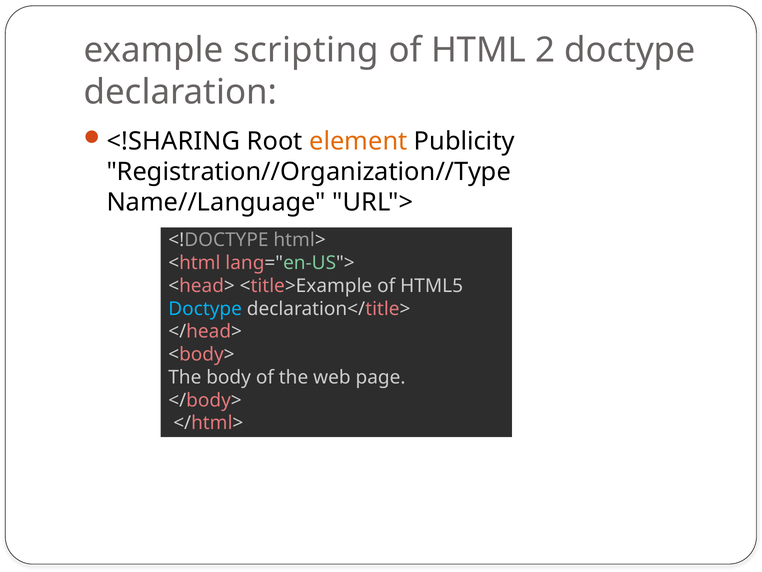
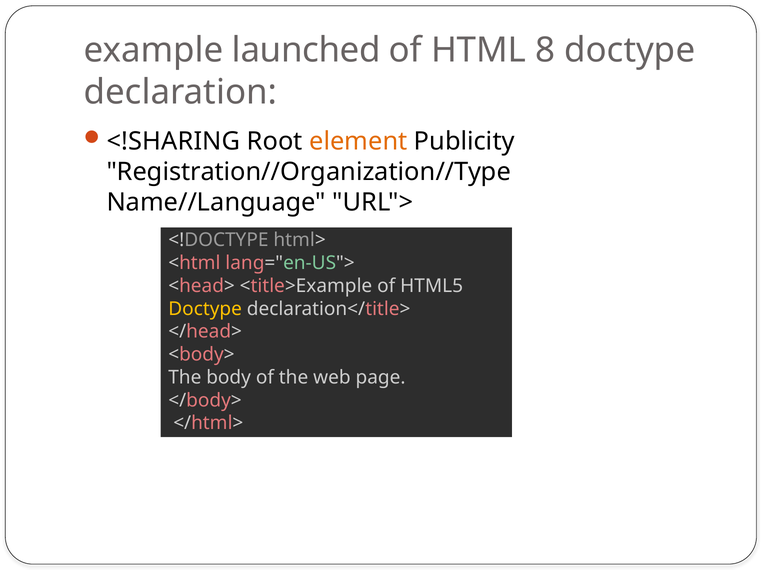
scripting: scripting -> launched (306, 50)
2: 2 -> 8 (545, 50)
Doctype colour: light blue -> yellow (205, 309)
